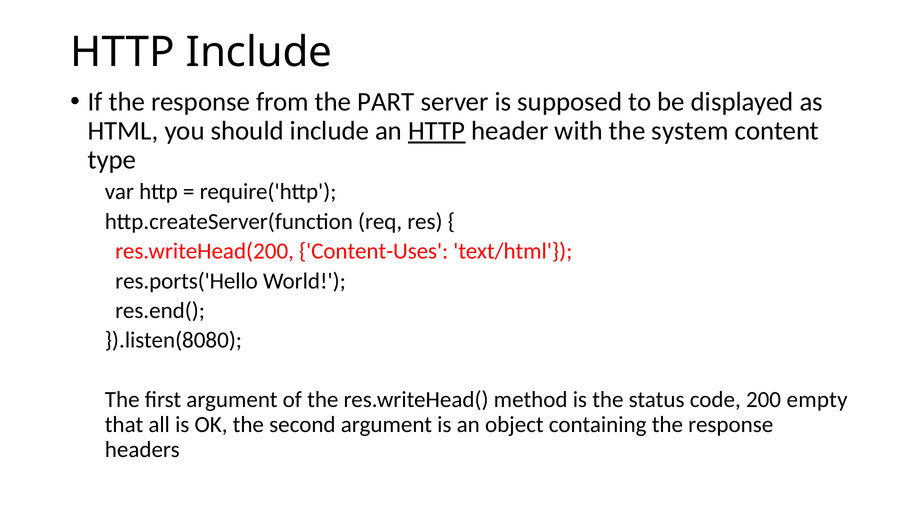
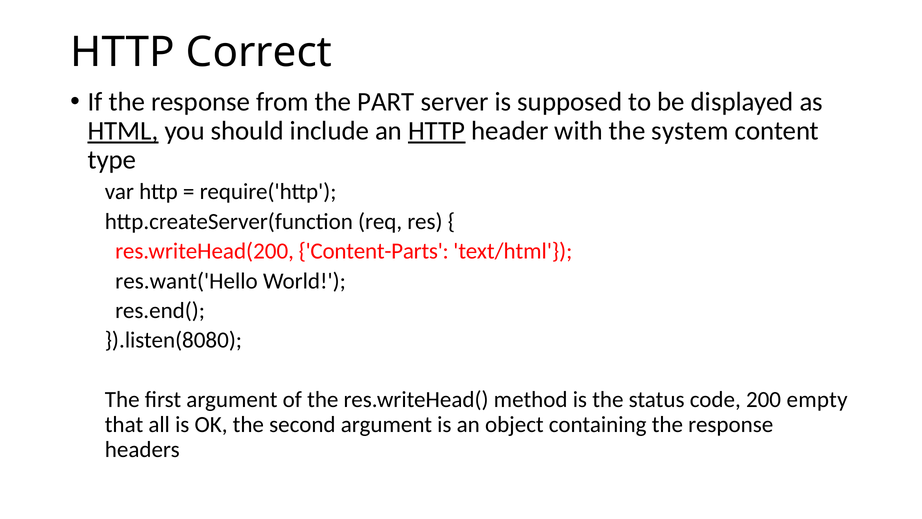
HTTP Include: Include -> Correct (259, 52)
HTML underline: none -> present (123, 131)
Content-Uses: Content-Uses -> Content-Parts (374, 251)
res.ports('Hello: res.ports('Hello -> res.want('Hello (187, 281)
